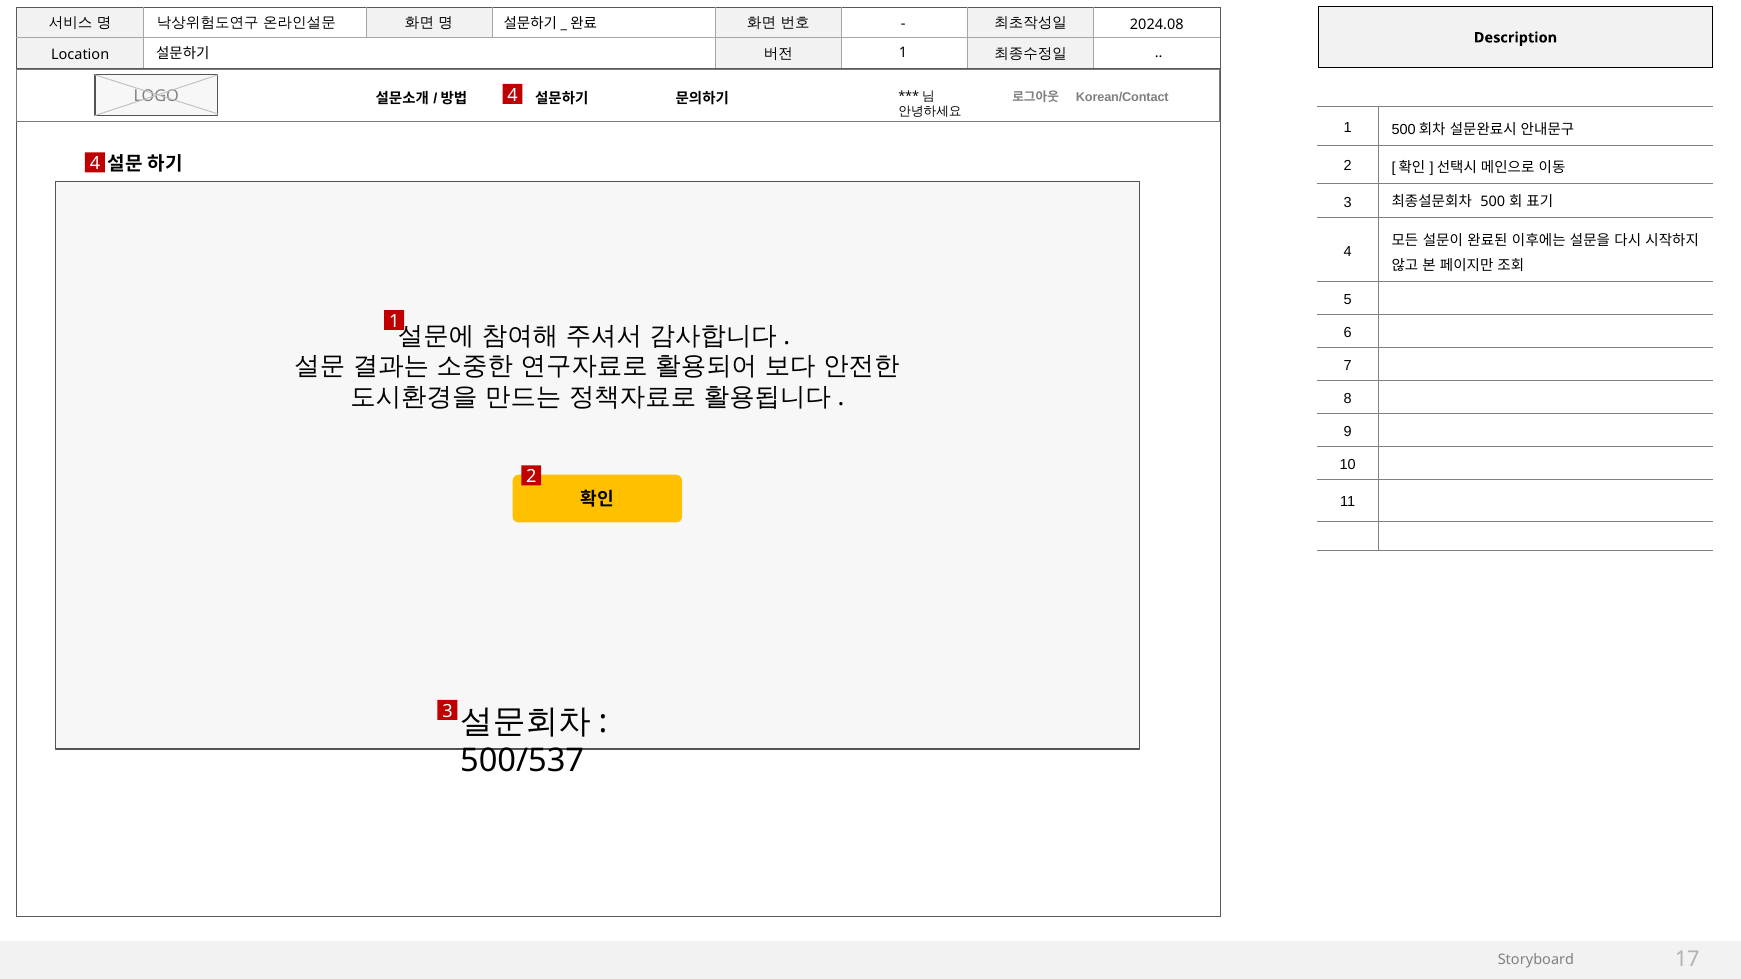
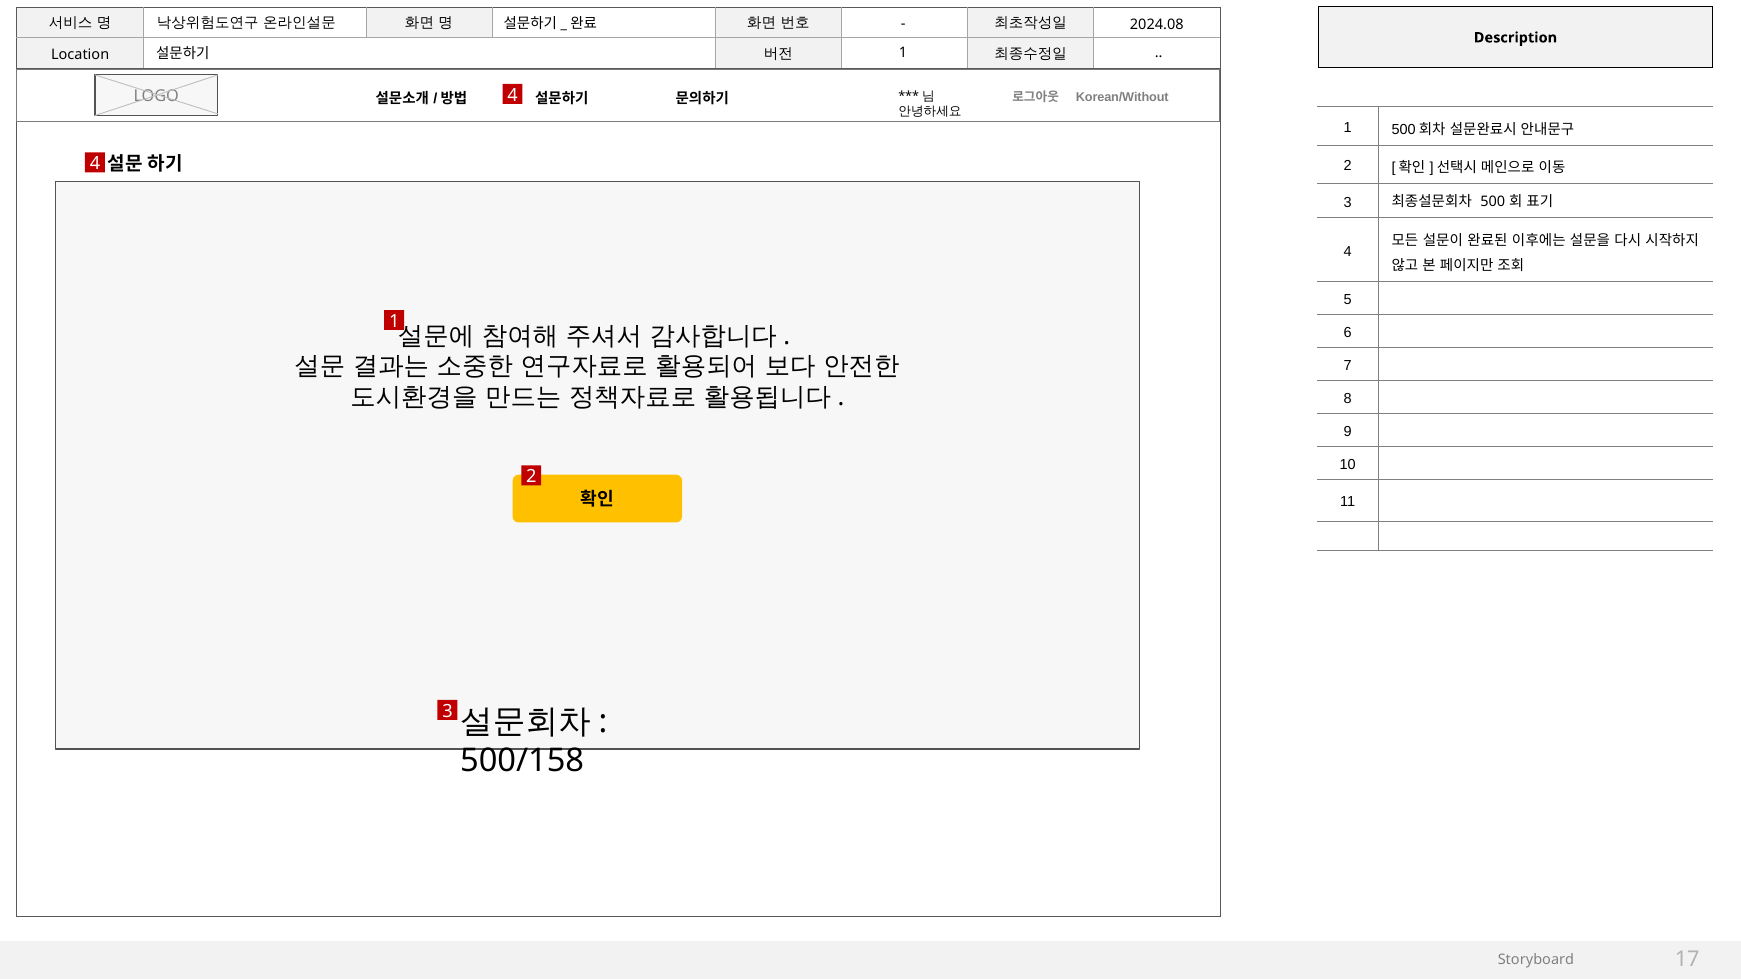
Korean/Contact: Korean/Contact -> Korean/Without (1122, 97)
500/537: 500/537 -> 500/158 (522, 761)
